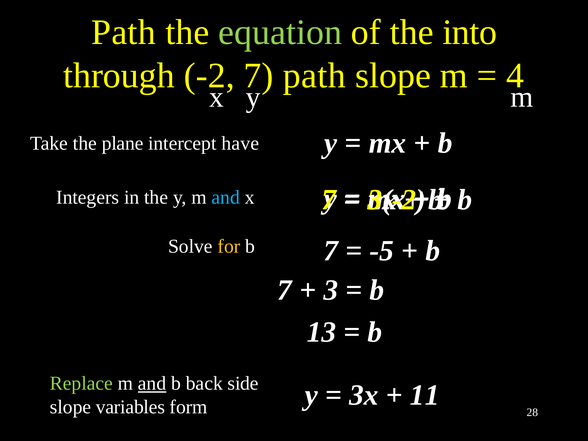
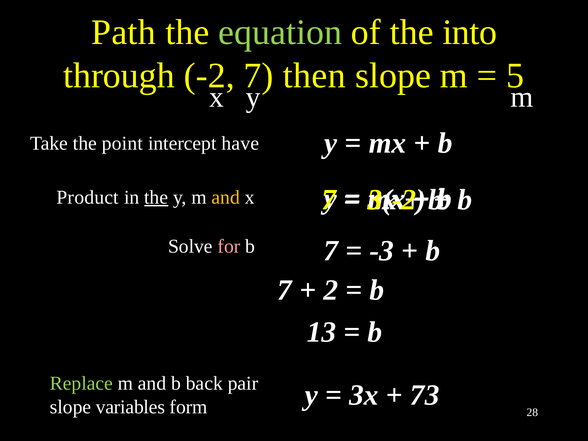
path: path -> then (314, 76)
4: 4 -> 5 (515, 76)
plane: plane -> point (122, 143)
Integers: Integers -> Product (88, 197)
the underline: none -> present (156, 197)
and colour: light blue -> yellow (226, 197)
for colour: yellow -> pink (229, 246)
-5: -5 -> -3 (382, 251)
3: 3 -> 2 (331, 290)
and underline: present -> none (152, 384)
side: side -> pair (243, 384)
11: 11 -> 73 (425, 395)
